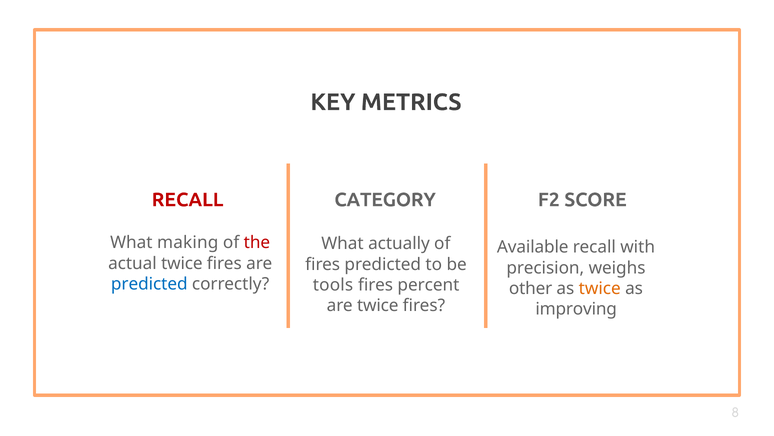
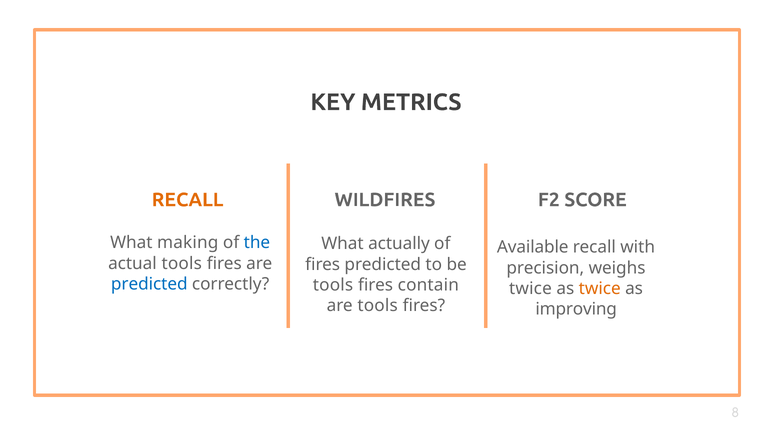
RECALL colour: red -> orange (188, 200)
CATEGORY: CATEGORY -> WILDFIRES (385, 200)
the colour: red -> blue (257, 242)
actual twice: twice -> tools (182, 263)
percent: percent -> contain (428, 285)
other: other -> twice (530, 288)
are twice: twice -> tools (378, 305)
